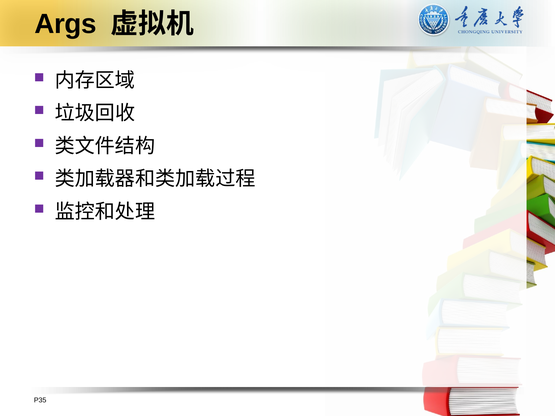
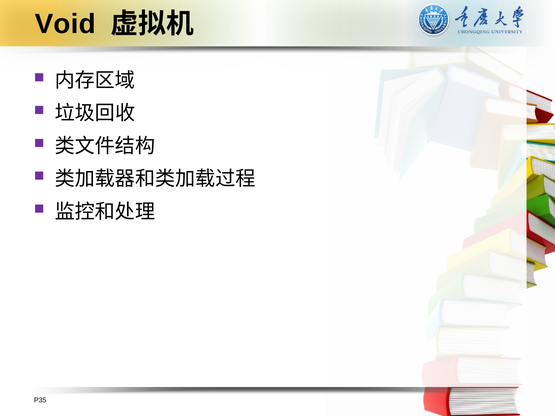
Args: Args -> Void (65, 24)
